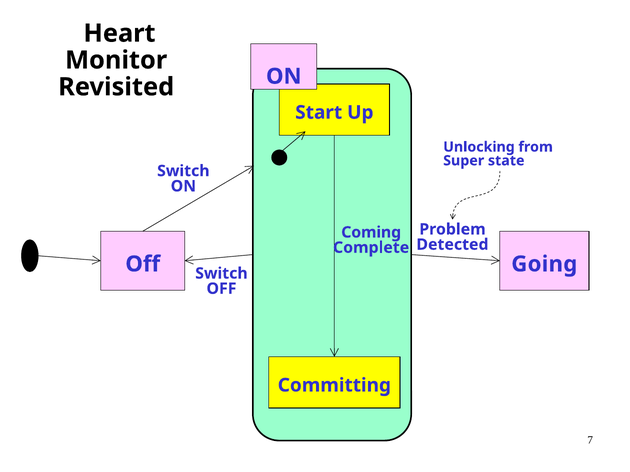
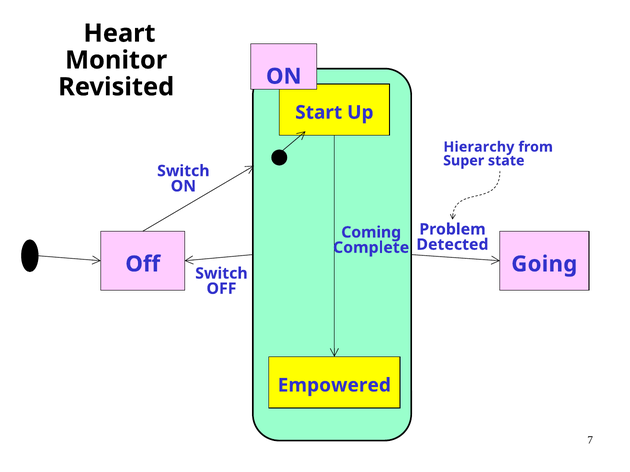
Unlocking: Unlocking -> Hierarchy (479, 147)
Committing: Committing -> Empowered (334, 386)
